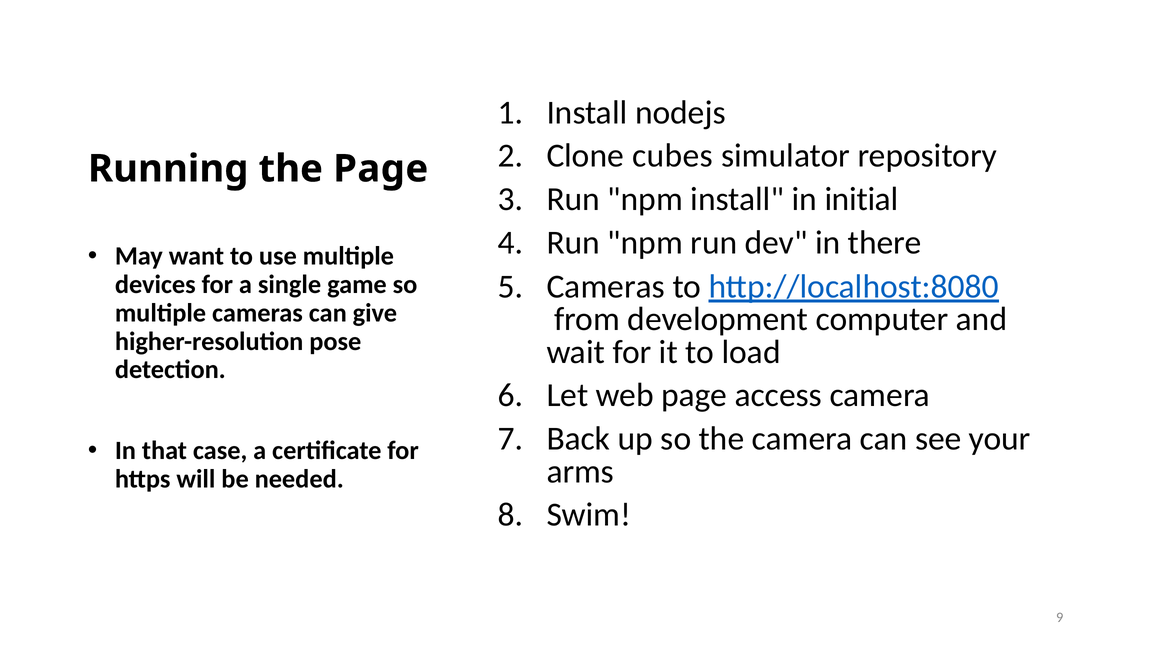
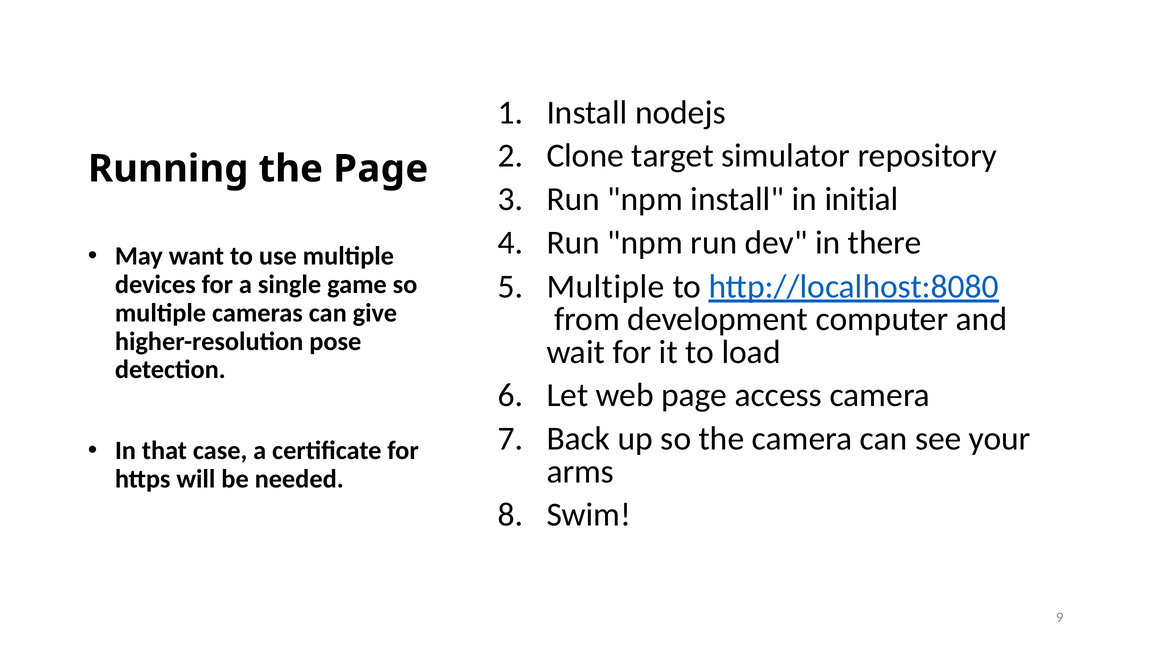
cubes: cubes -> target (673, 156)
Cameras: Cameras -> Multiple (606, 287)
